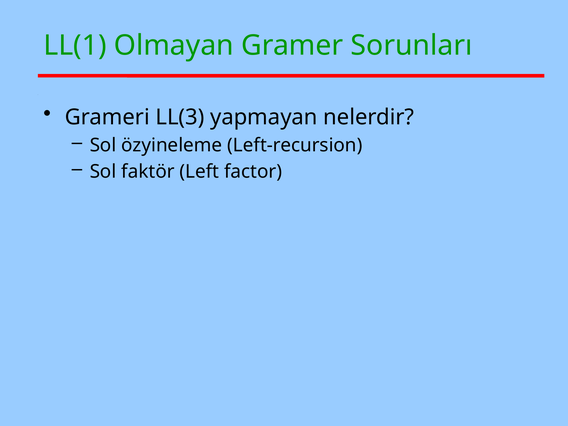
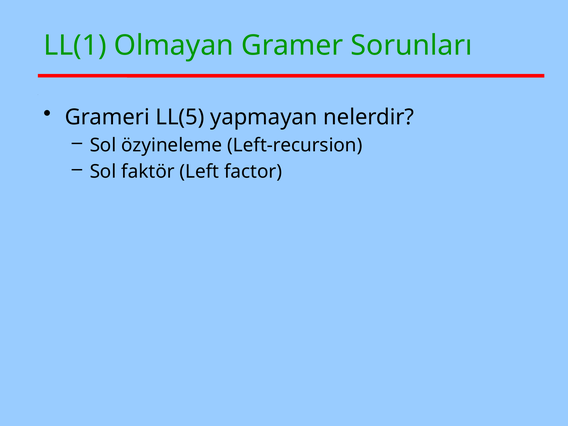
LL(3: LL(3 -> LL(5 (180, 117)
